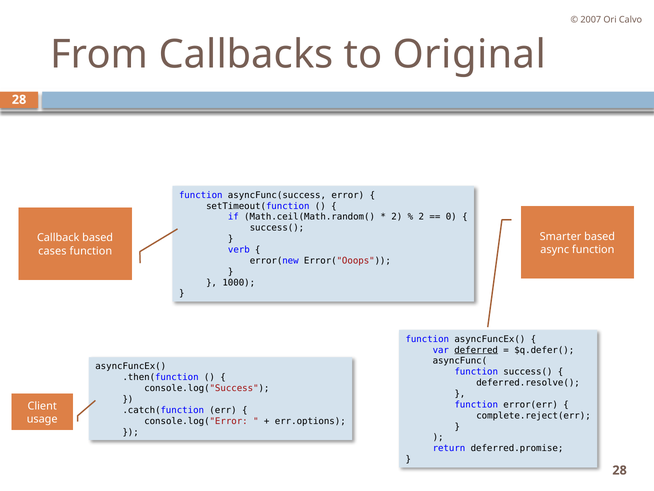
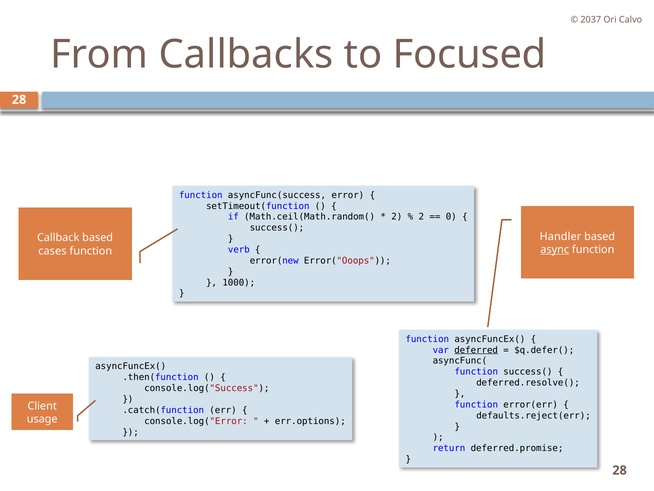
2007: 2007 -> 2037 (591, 20)
Original: Original -> Focused (470, 55)
Smarter: Smarter -> Handler (560, 236)
async underline: none -> present (555, 249)
complete.reject(err: complete.reject(err -> defaults.reject(err (534, 415)
